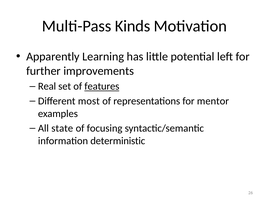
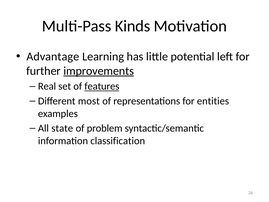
Apparently: Apparently -> Advantage (53, 56)
improvements underline: none -> present (99, 71)
mentor: mentor -> entities (213, 101)
focusing: focusing -> problem (105, 128)
deterministic: deterministic -> classification (118, 141)
